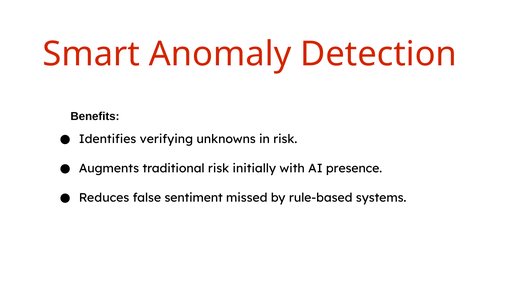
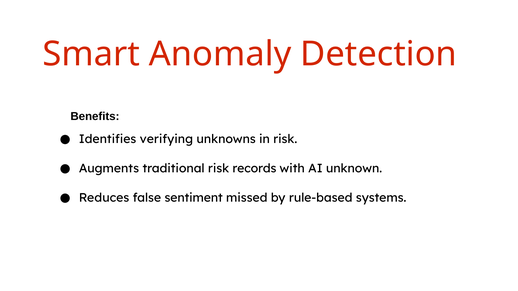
initially: initially -> records (254, 169)
presence: presence -> unknown (354, 169)
